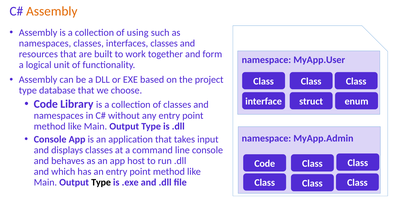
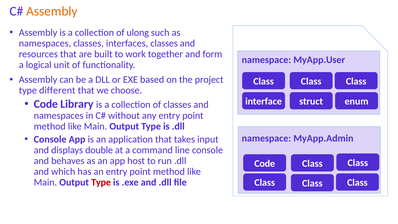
using: using -> ulong (138, 32)
database: database -> different (57, 90)
displays classes: classes -> double (99, 150)
Type colour: black -> red (101, 182)
